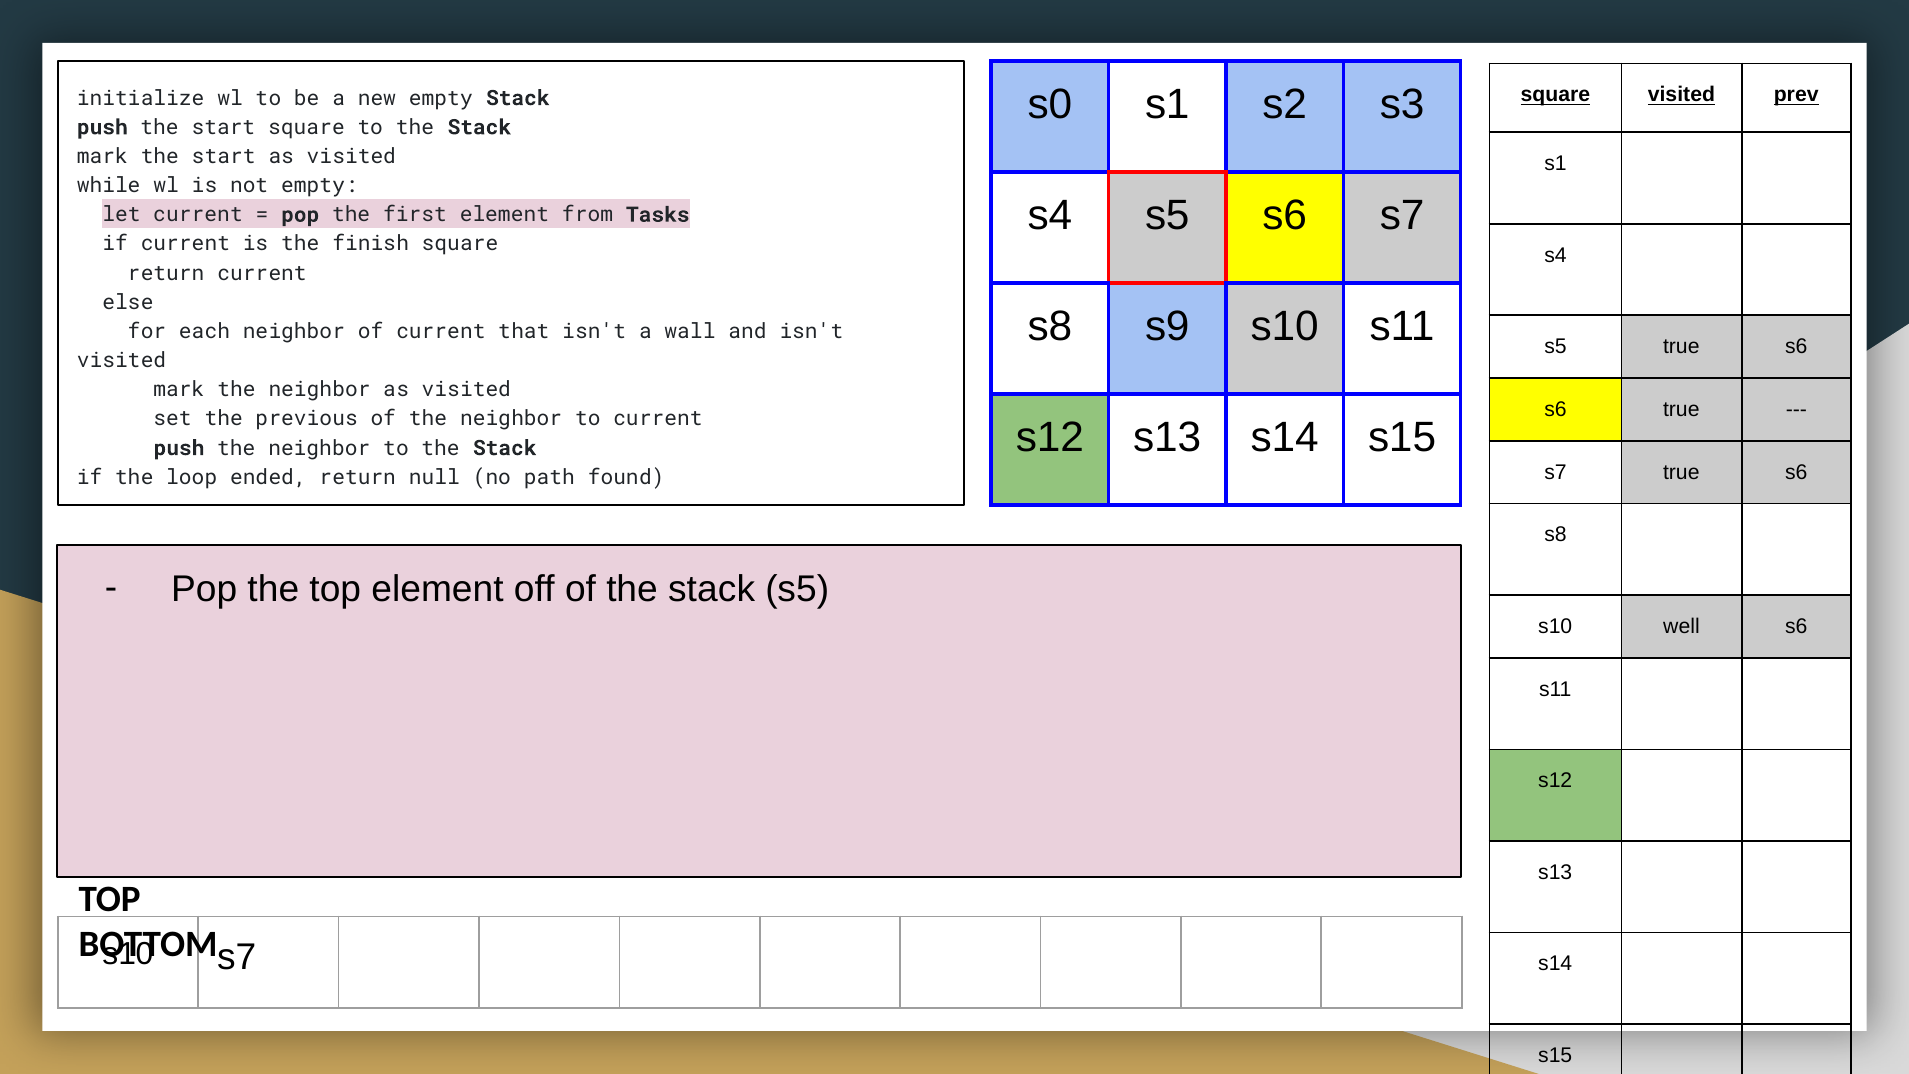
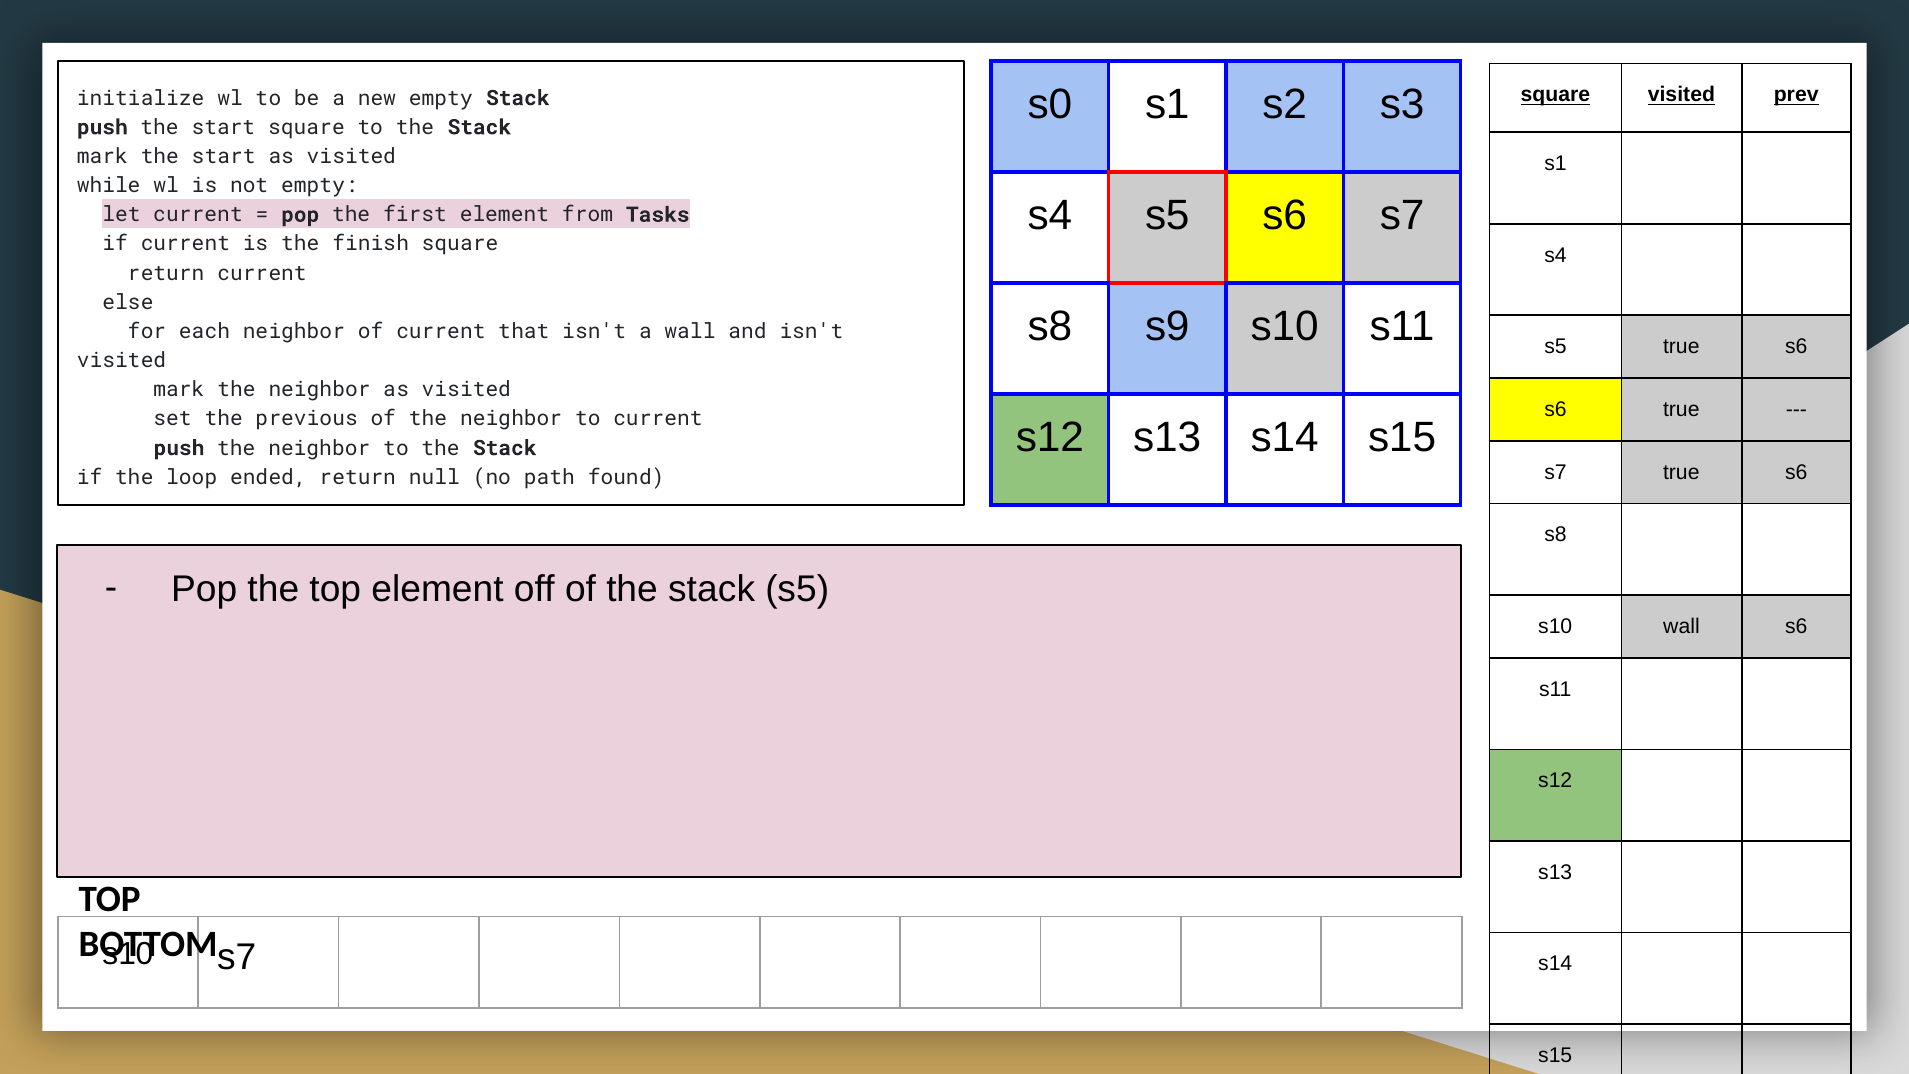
s10 well: well -> wall (1681, 626)
